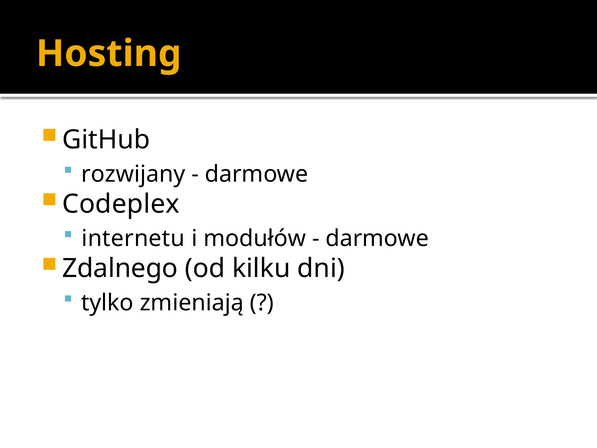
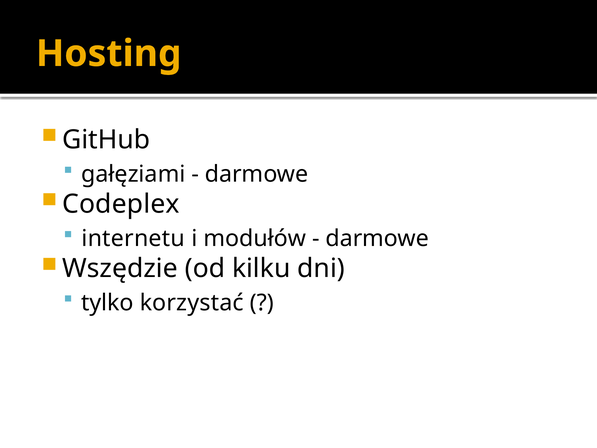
rozwijany: rozwijany -> gałęziami (133, 174)
Zdalnego: Zdalnego -> Wszędzie (120, 268)
zmieniają: zmieniają -> korzystać (192, 303)
